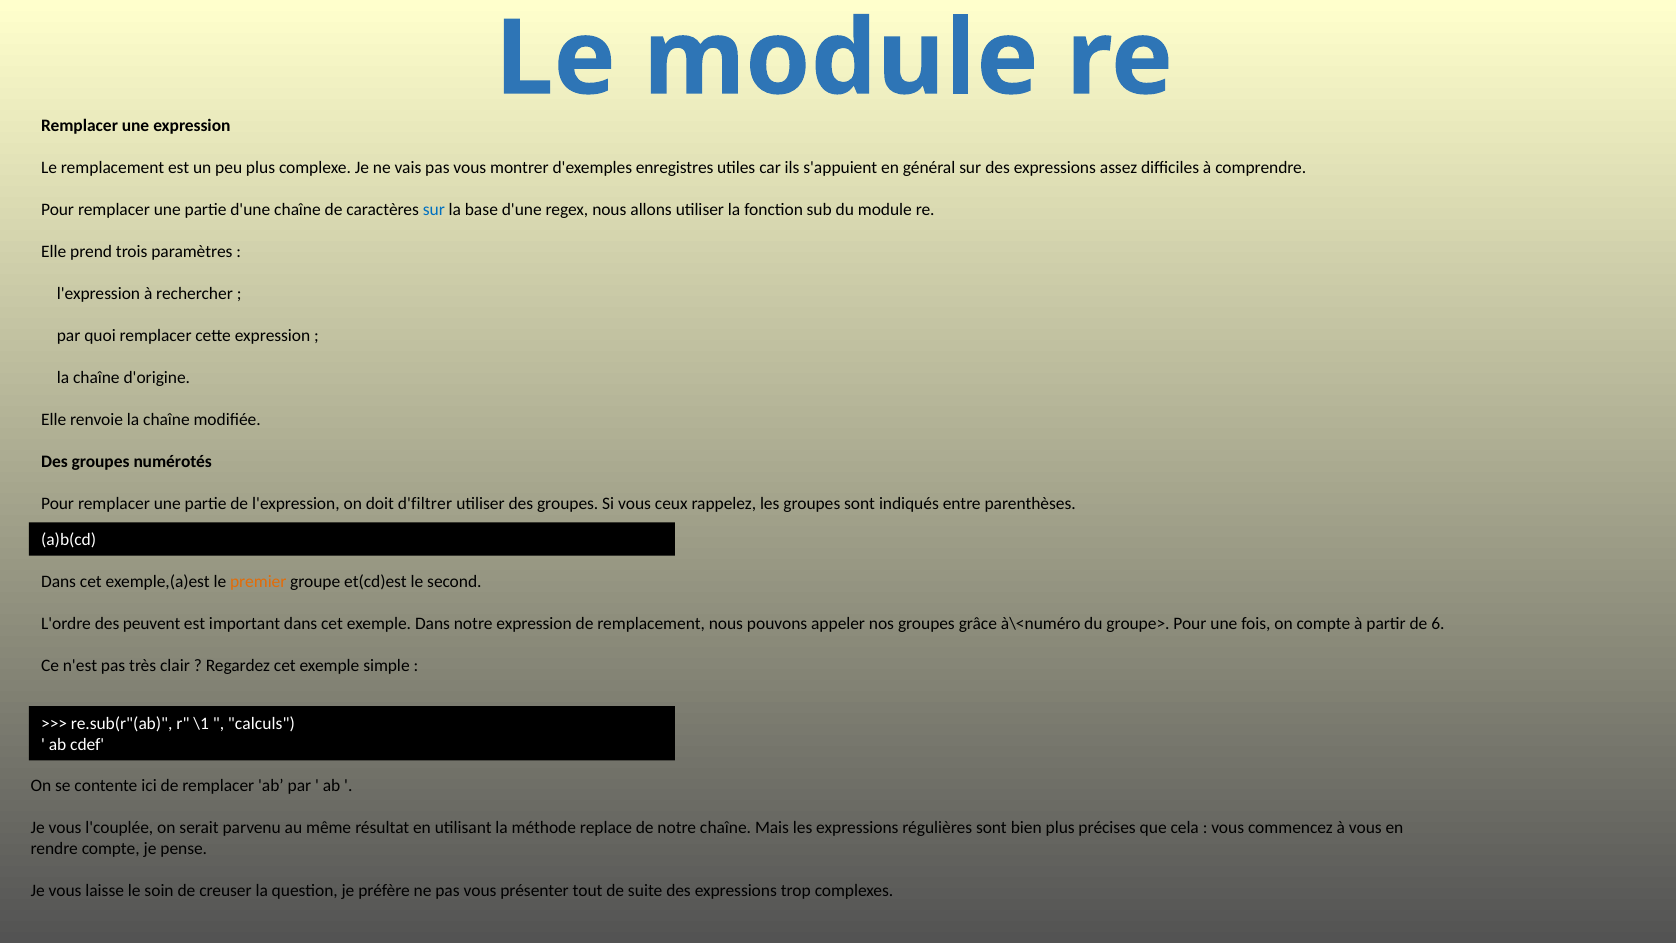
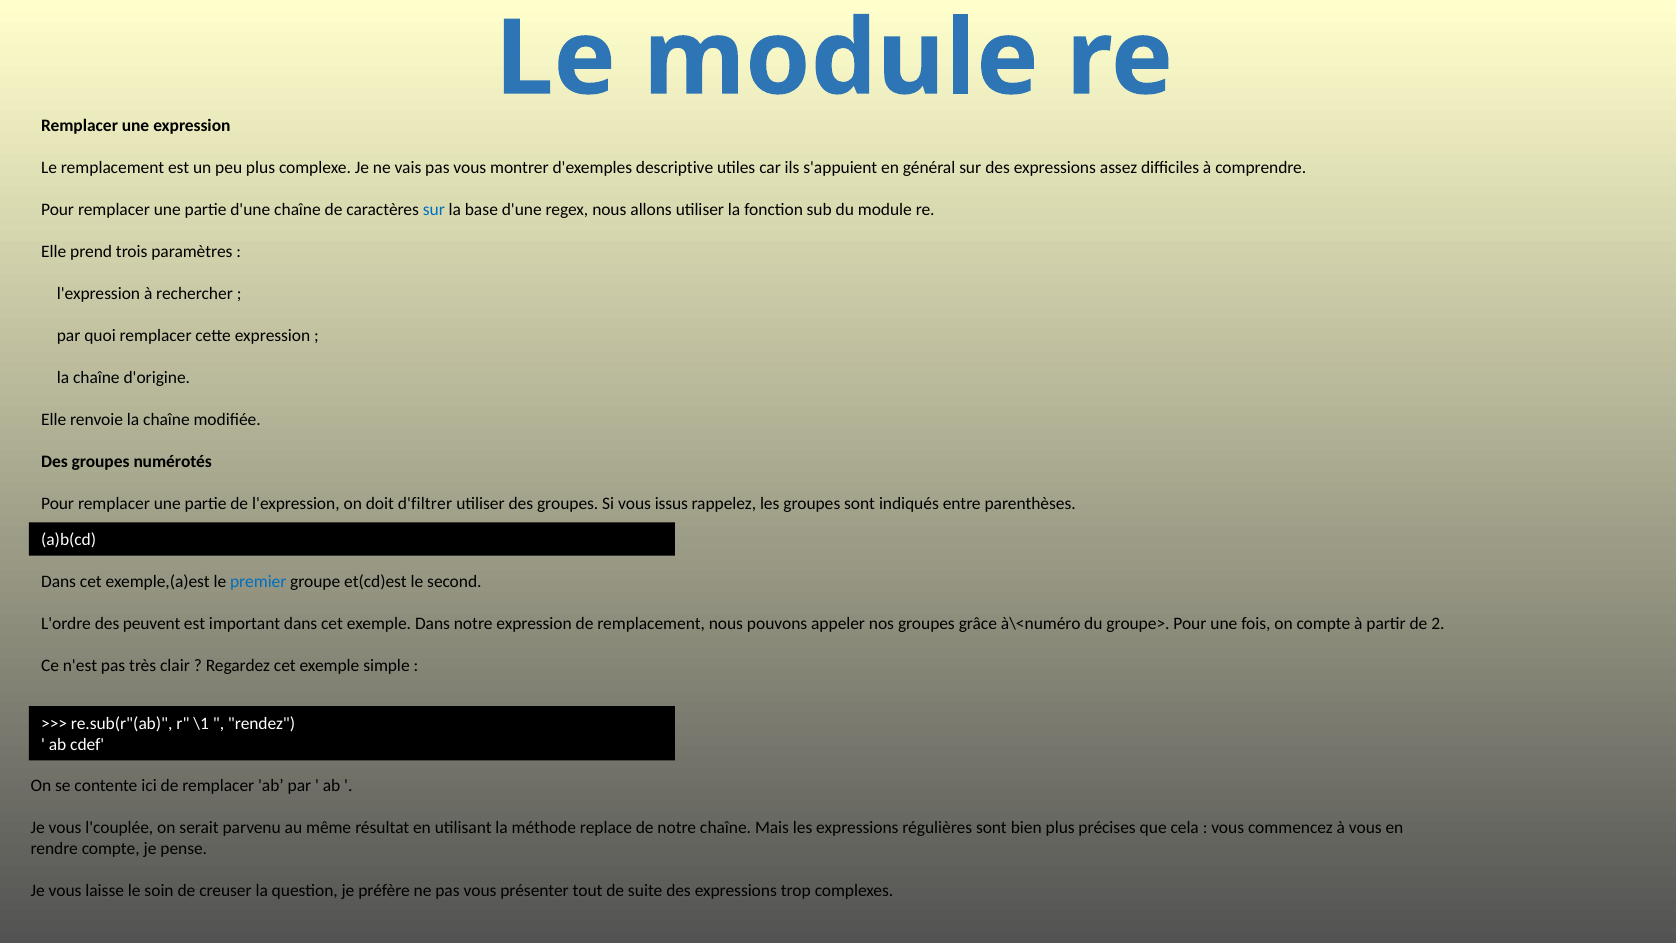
enregistres: enregistres -> descriptive (675, 167)
ceux: ceux -> issus (671, 503)
premier colour: orange -> blue (258, 581)
6: 6 -> 2 (1438, 623)
calculs: calculs -> rendez (262, 724)
